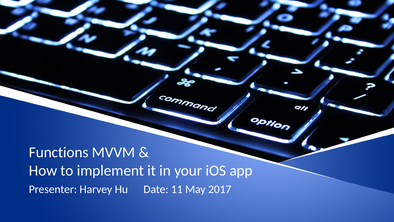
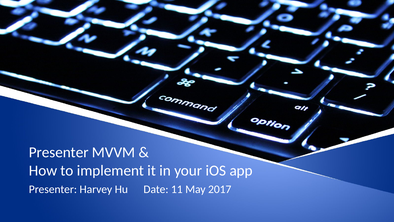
Functions: Functions -> Presenter (59, 152)
